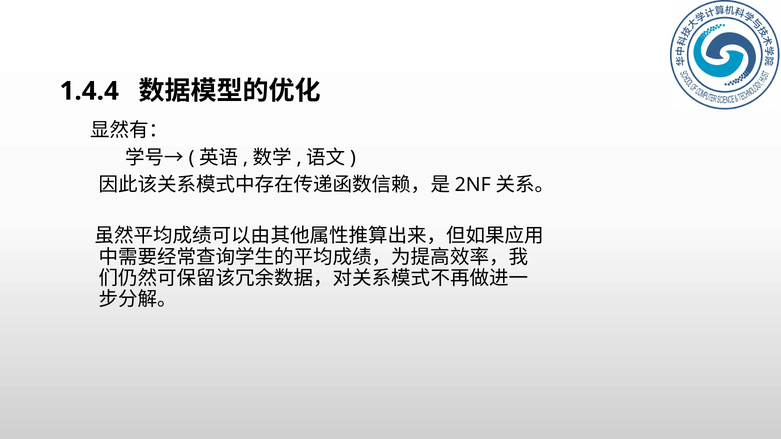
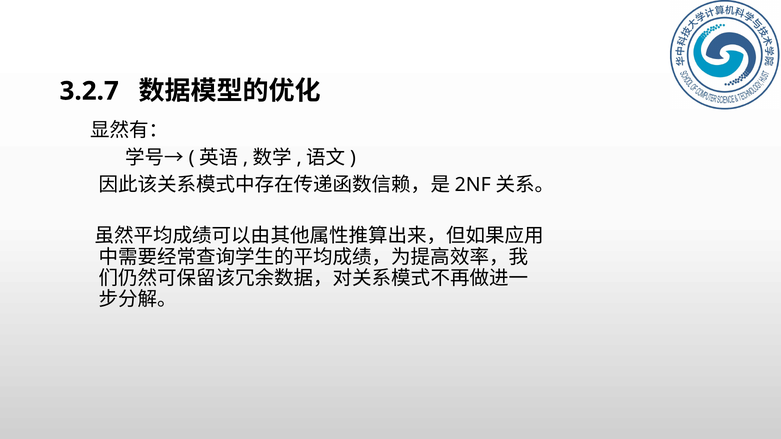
1.4.4: 1.4.4 -> 3.2.7 (89, 91)
